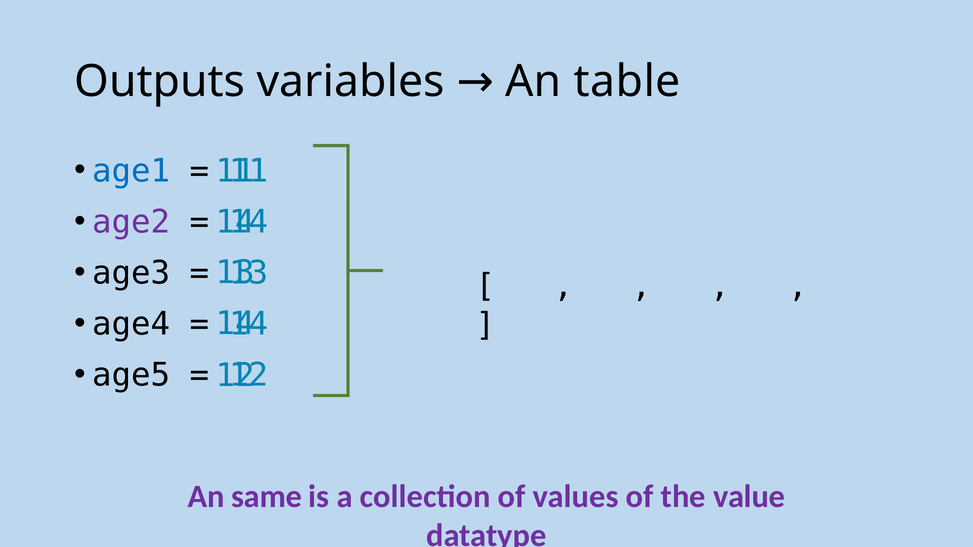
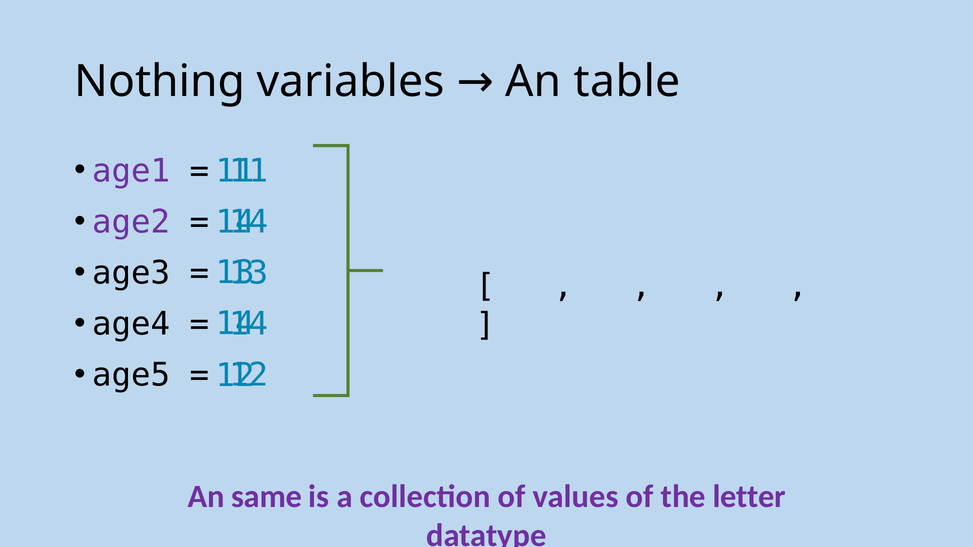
Outputs: Outputs -> Nothing (160, 82)
age1 colour: blue -> purple (131, 171)
value: value -> letter (749, 497)
